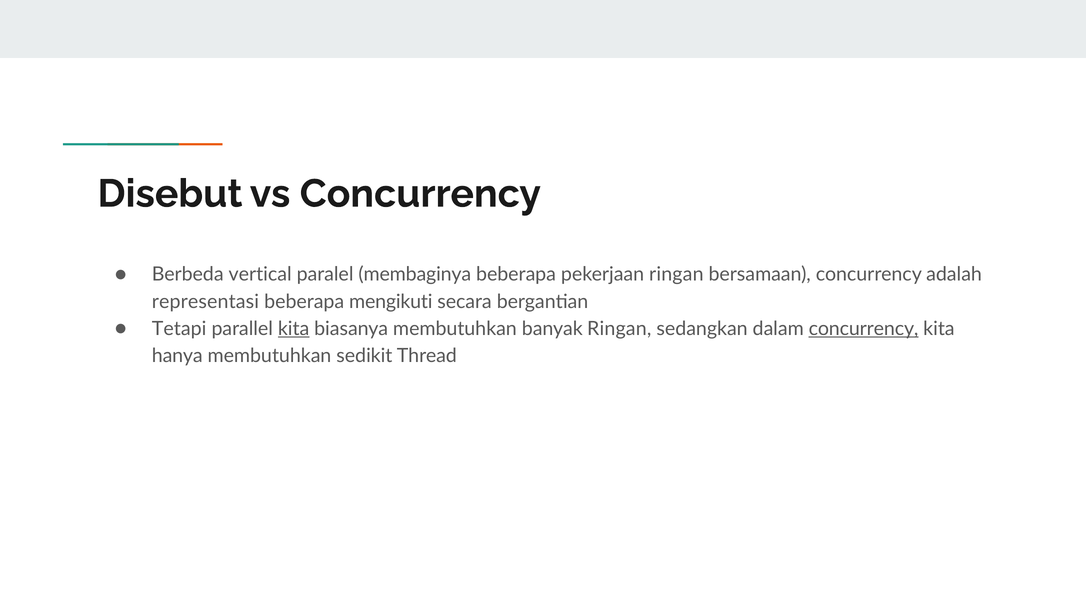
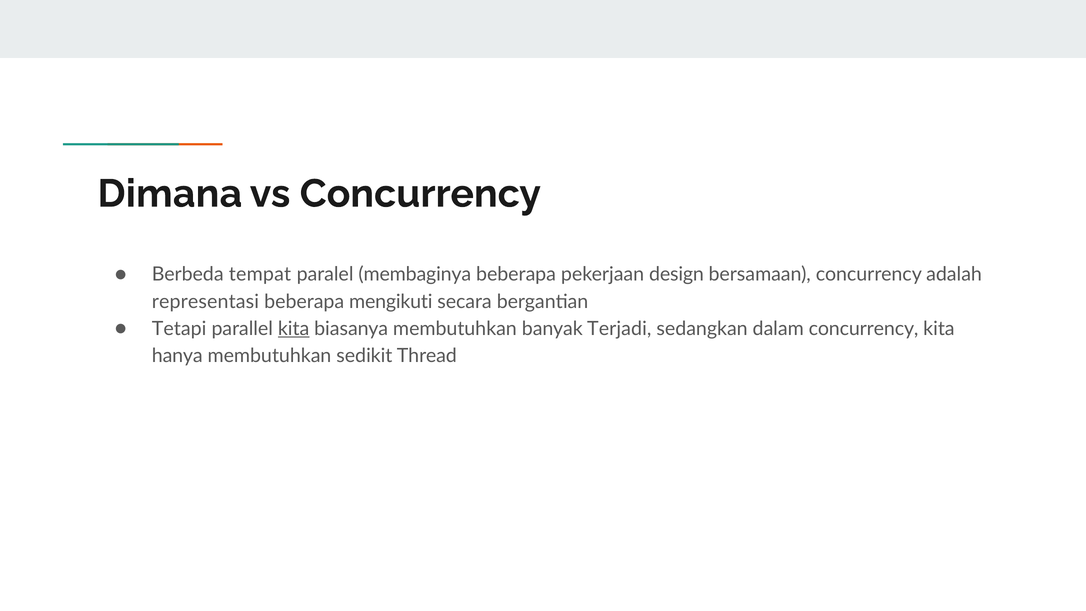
Disebut: Disebut -> Dimana (170, 194)
vertical: vertical -> tempat (260, 274)
pekerjaan ringan: ringan -> design (677, 274)
banyak Ringan: Ringan -> Terjadi (619, 329)
concurrency underline: present -> none (864, 329)
